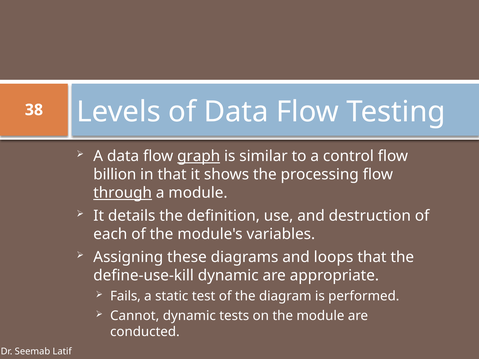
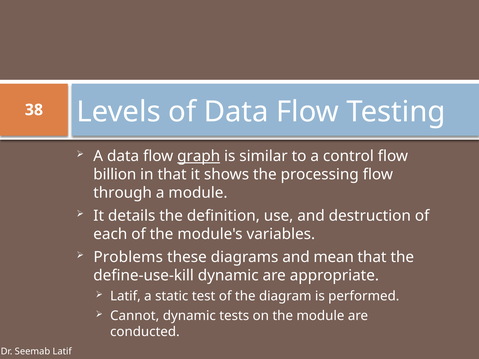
through underline: present -> none (123, 193)
Assigning: Assigning -> Problems (128, 257)
loops: loops -> mean (334, 257)
Fails: Fails -> Latif (125, 296)
